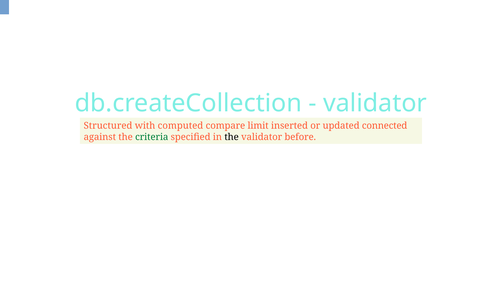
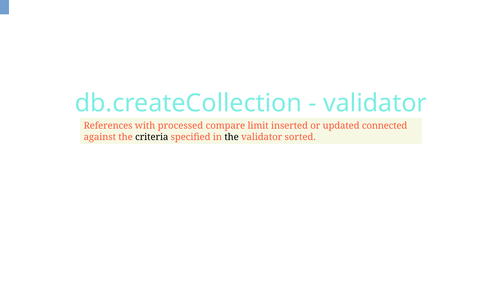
Structured: Structured -> References (108, 126)
computed: computed -> processed (180, 126)
criteria colour: green -> black (152, 137)
before: before -> sorted (300, 137)
